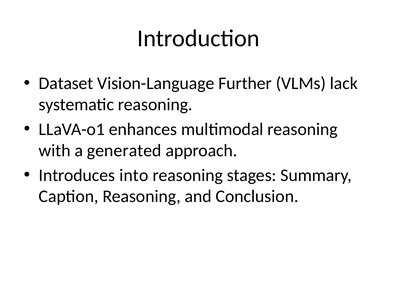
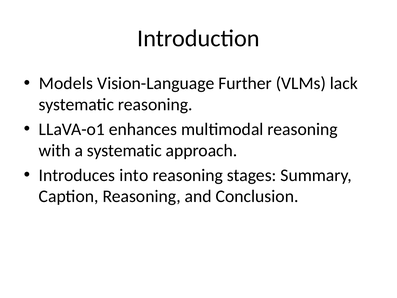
Dataset: Dataset -> Models (66, 83)
a generated: generated -> systematic (124, 150)
